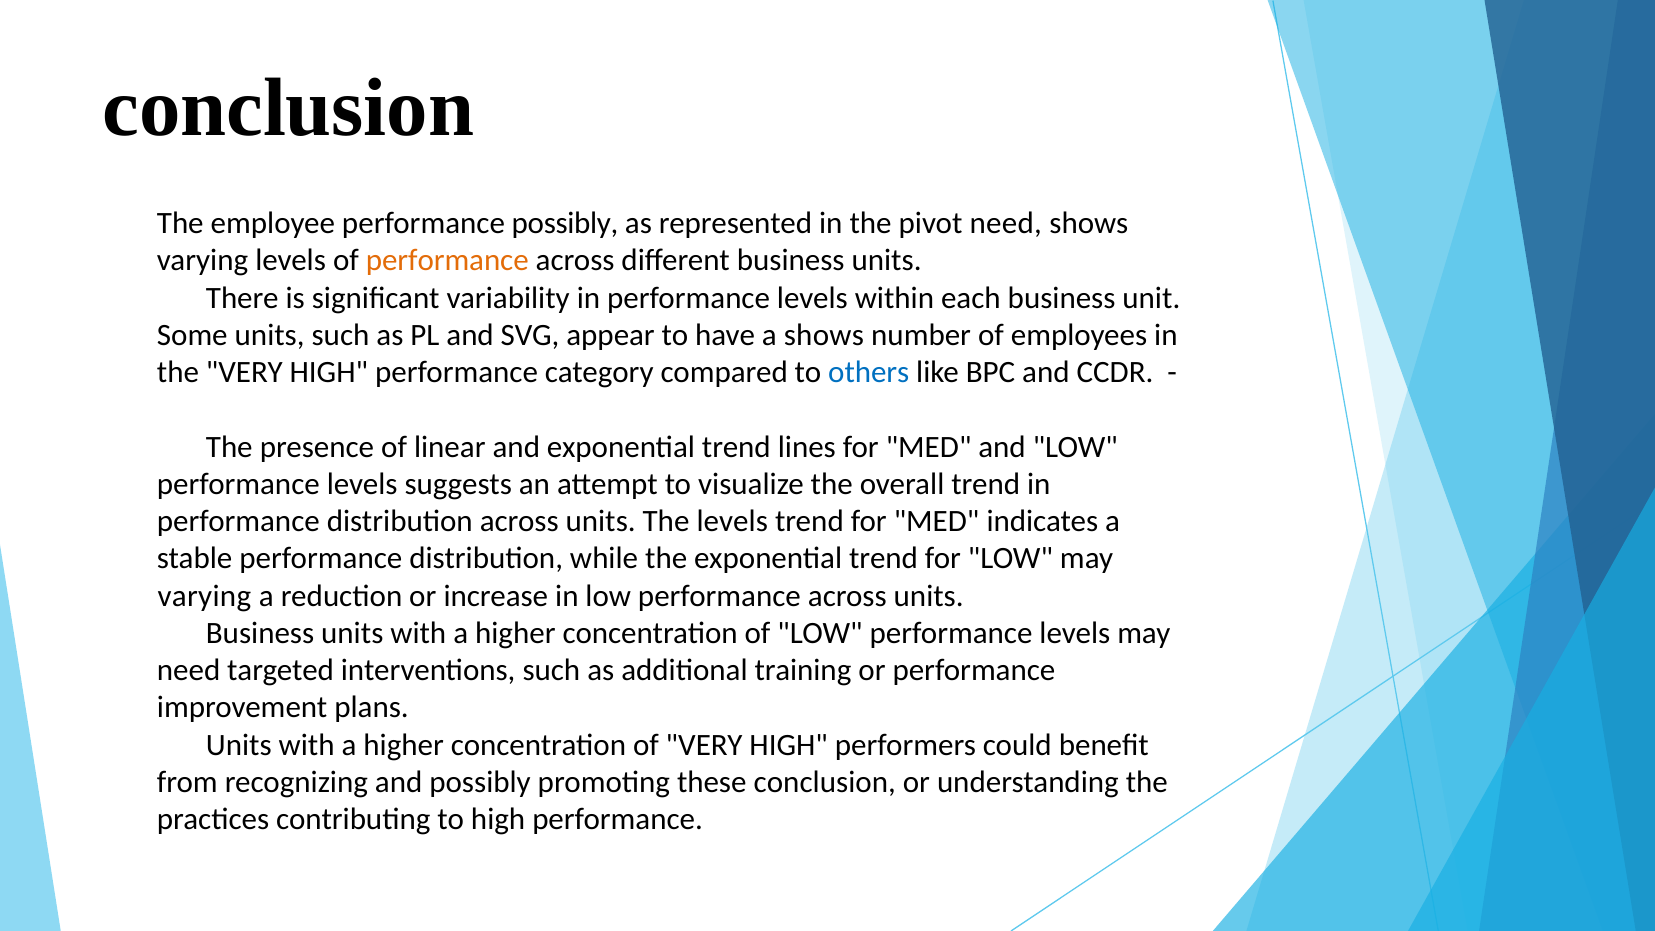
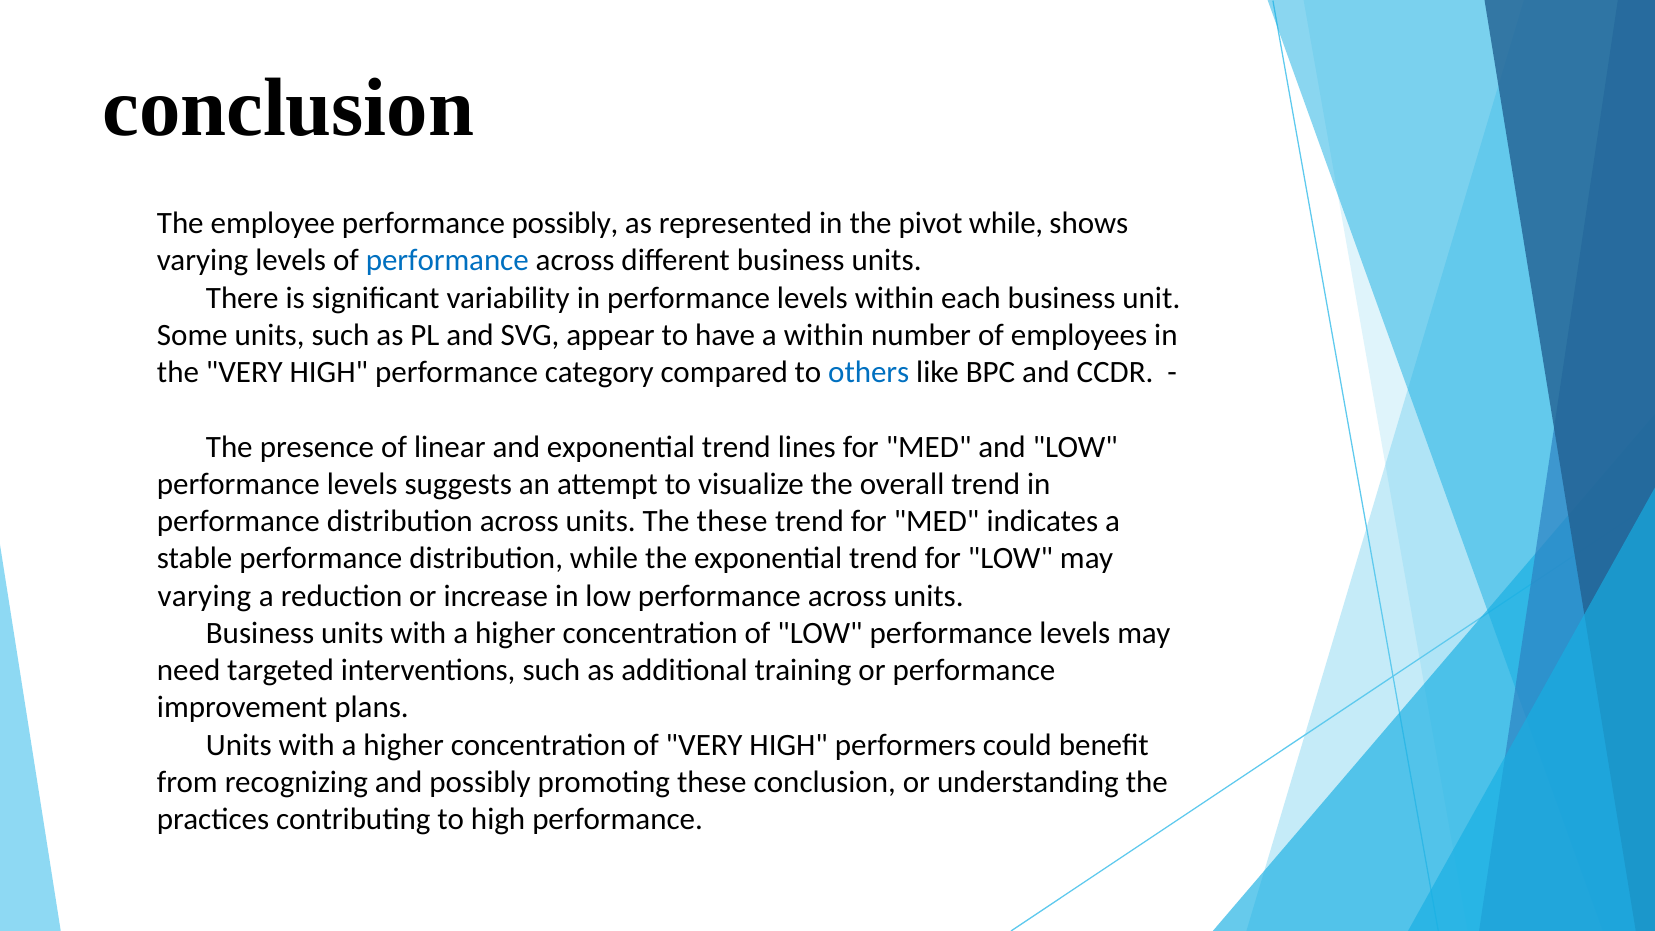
pivot need: need -> while (1006, 223)
performance colour: orange -> blue (447, 261)
a shows: shows -> within (824, 335)
The levels: levels -> these (732, 521)
